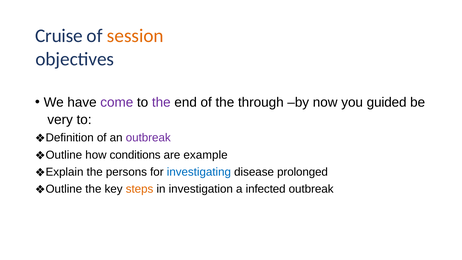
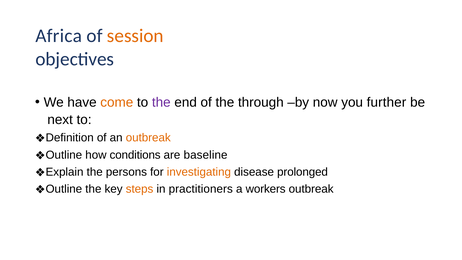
Cruise: Cruise -> Africa (59, 36)
come colour: purple -> orange (117, 102)
guided: guided -> further (387, 102)
very: very -> next (60, 120)
outbreak colour: purple -> orange (148, 138)
example: example -> baseline (206, 155)
investigating colour: blue -> orange (199, 172)
investigation: investigation -> practitioners (201, 189)
infected: infected -> workers (266, 189)
